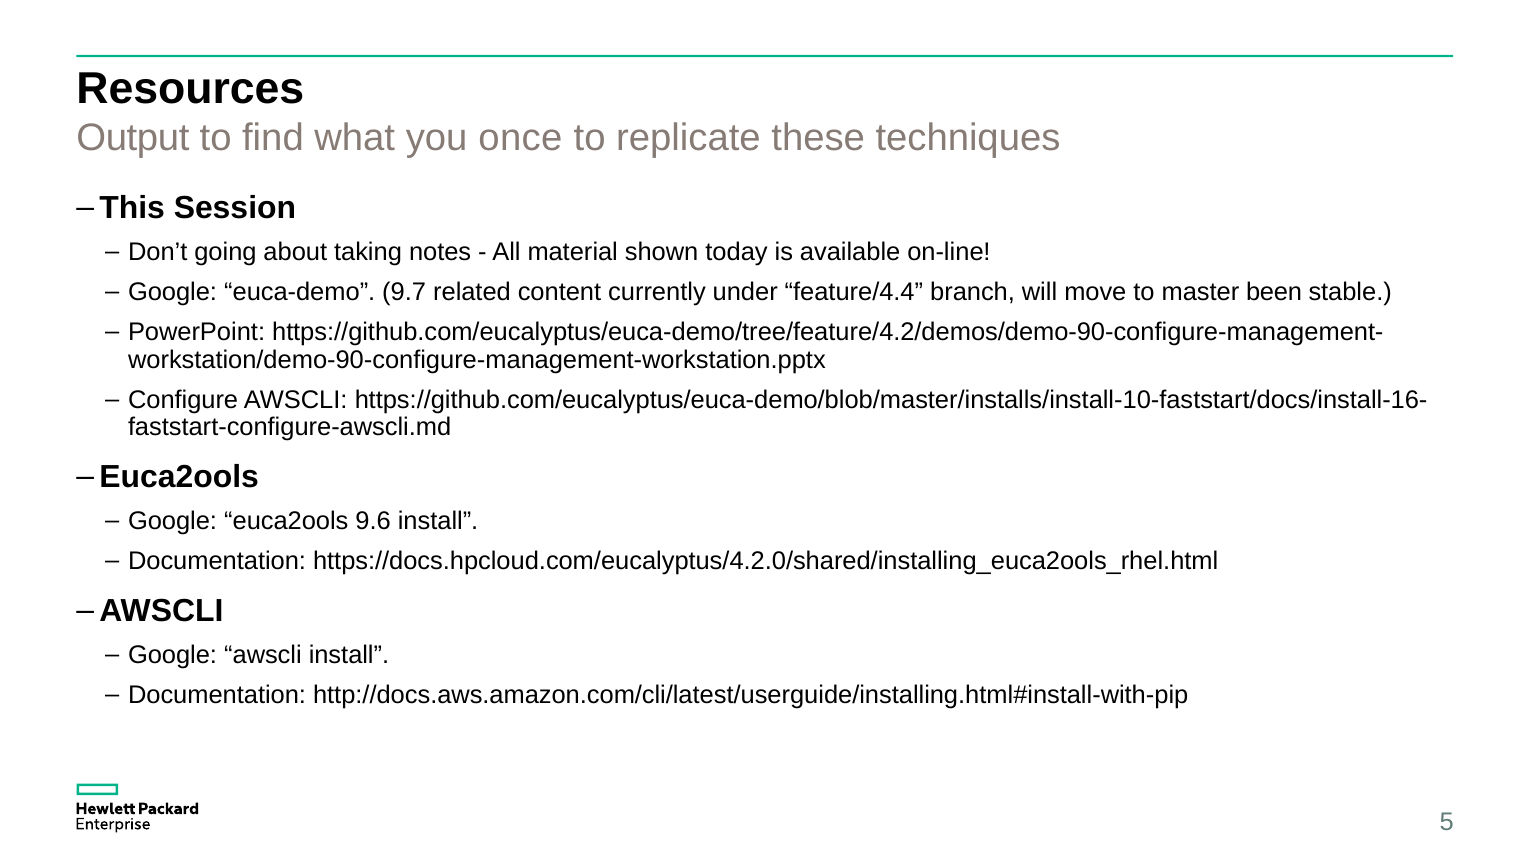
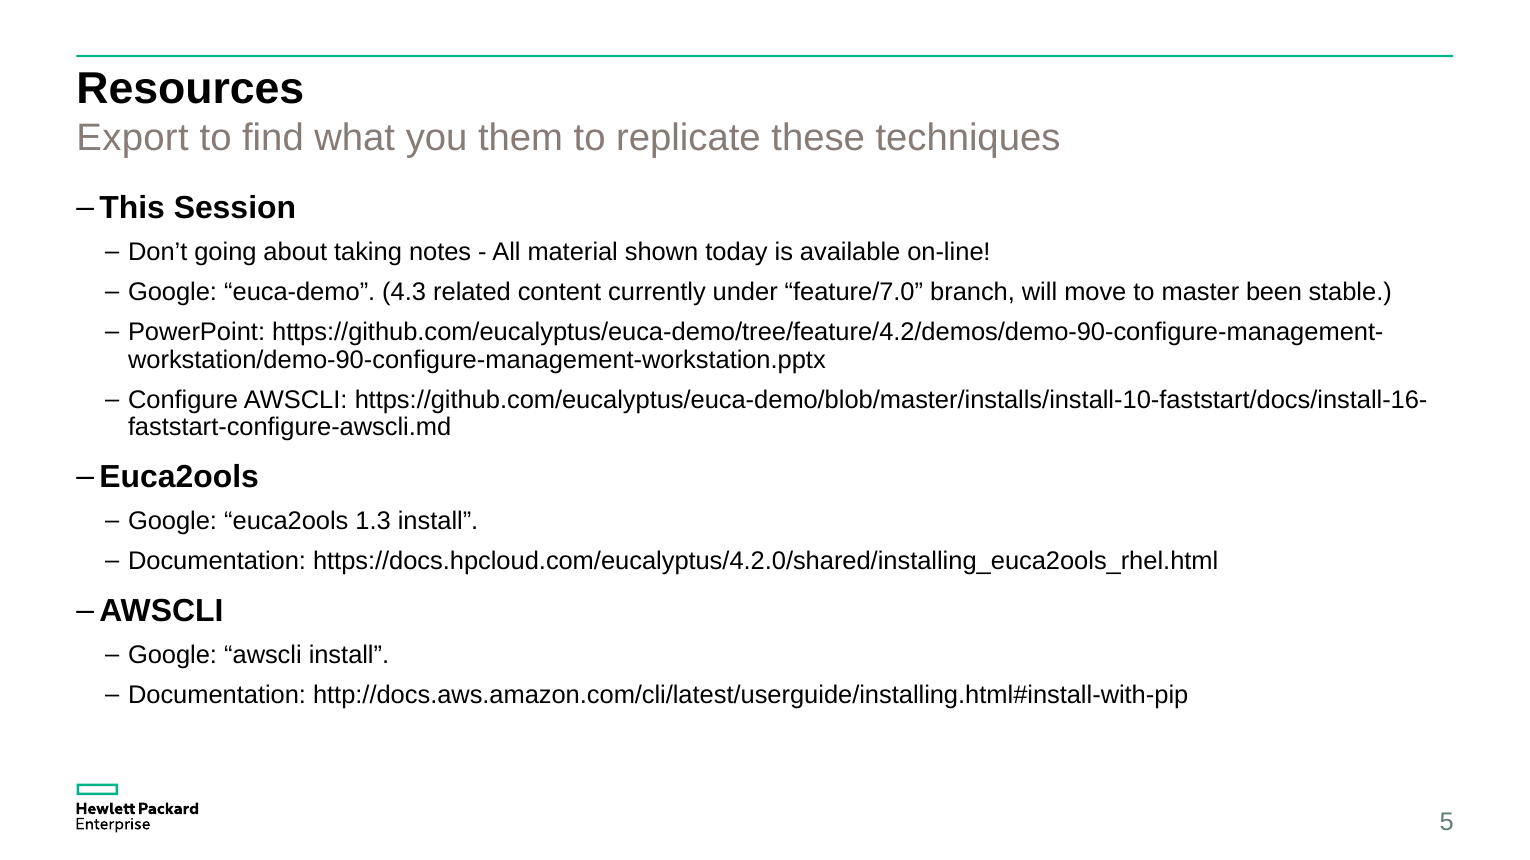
Output: Output -> Export (133, 138)
once: once -> them (521, 138)
9.7: 9.7 -> 4.3 (404, 292)
feature/4.4: feature/4.4 -> feature/7.0 (854, 292)
9.6: 9.6 -> 1.3 (373, 521)
